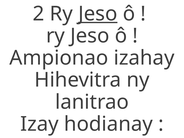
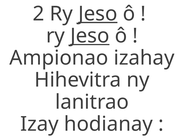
Jeso underline: none -> present (90, 36)
